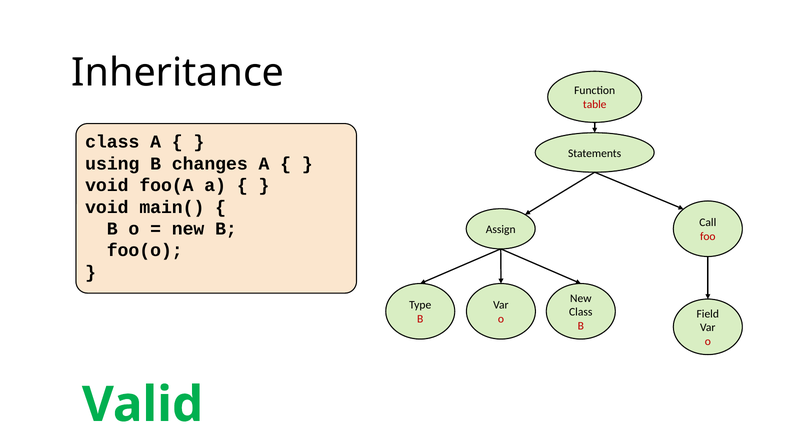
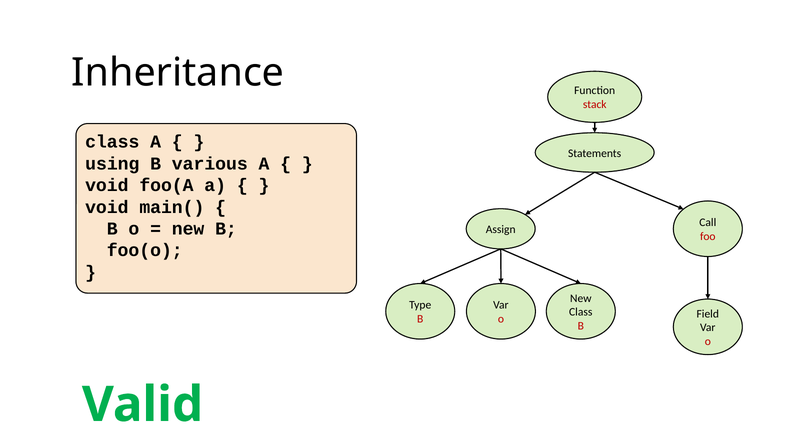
table: table -> stack (595, 105)
changes: changes -> various (210, 164)
